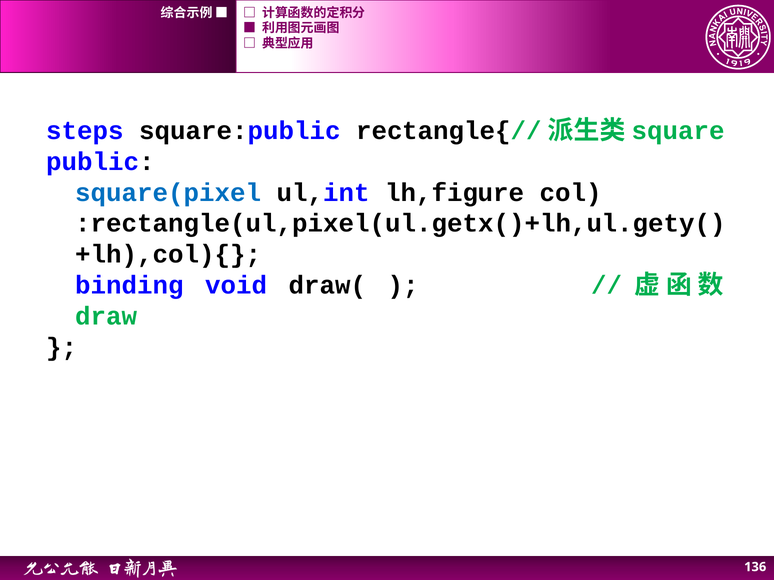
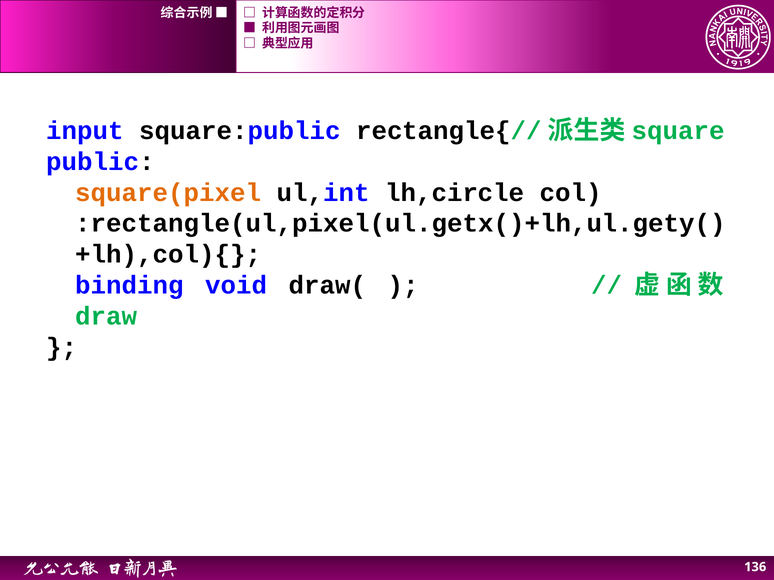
steps: steps -> input (85, 131)
square(pixel colour: blue -> orange (168, 193)
lh,figure: lh,figure -> lh,circle (455, 193)
